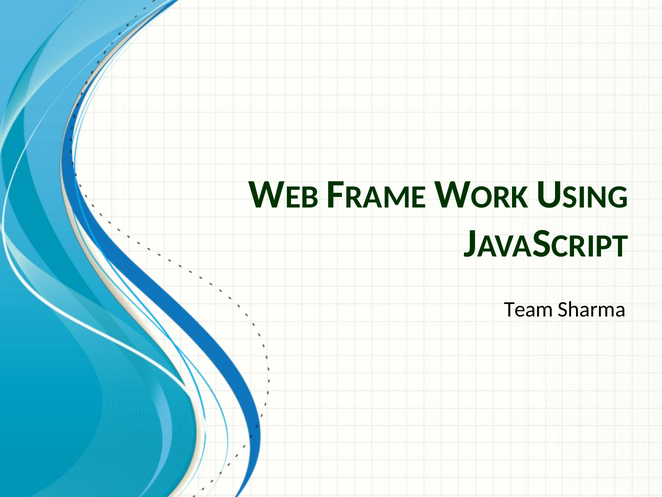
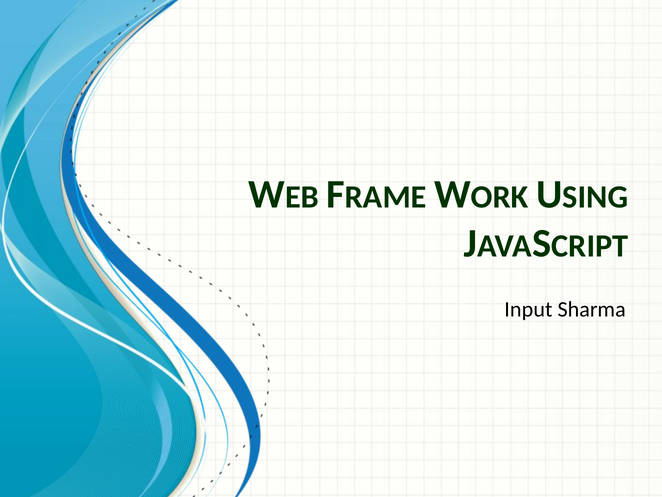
Team: Team -> Input (528, 309)
